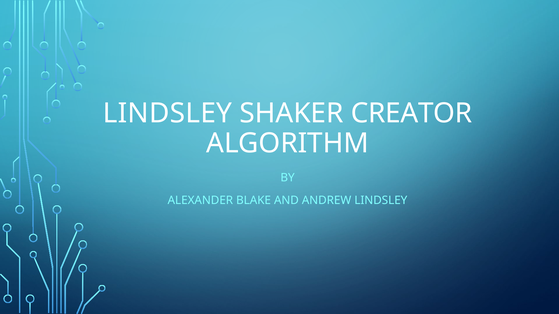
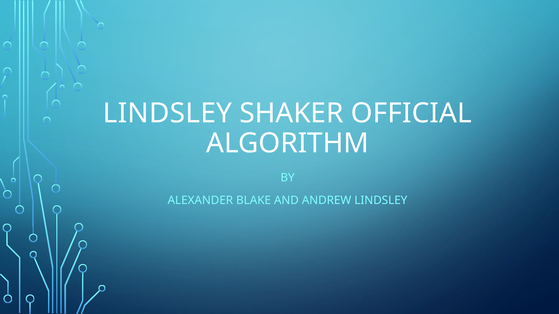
CREATOR: CREATOR -> OFFICIAL (411, 113)
